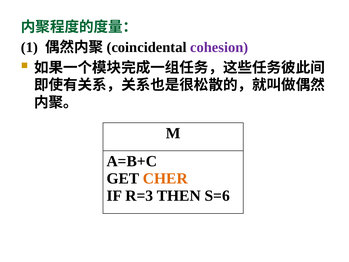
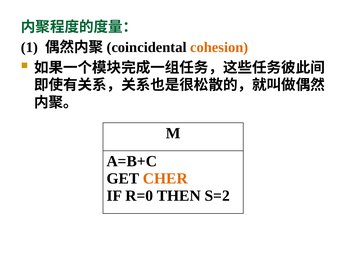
cohesion colour: purple -> orange (219, 47)
R=3: R=3 -> R=0 (139, 195)
S=6: S=6 -> S=2 (217, 195)
